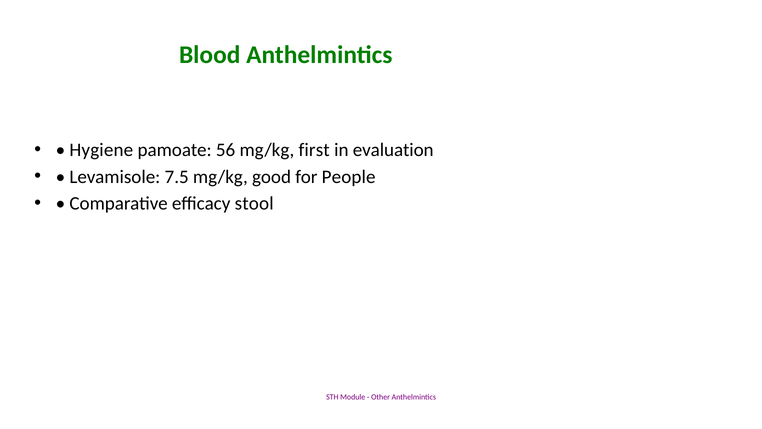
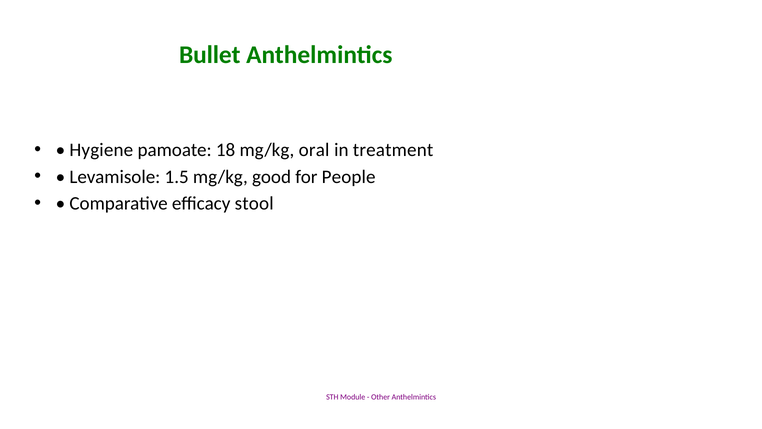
Blood: Blood -> Bullet (210, 55)
56: 56 -> 18 (226, 150)
first: first -> oral (314, 150)
evaluation: evaluation -> treatment (393, 150)
7.5: 7.5 -> 1.5 (177, 177)
